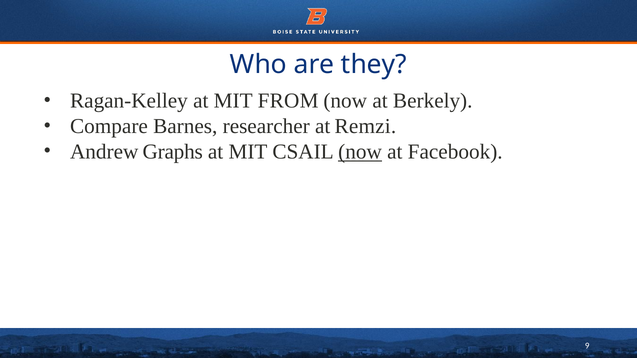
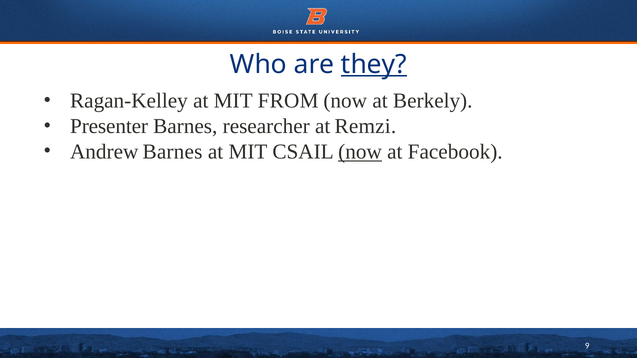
they underline: none -> present (374, 64)
Compare: Compare -> Presenter (109, 127)
Andrew Graphs: Graphs -> Barnes (172, 152)
